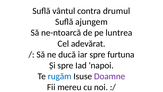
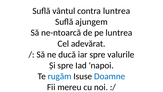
contra drumul: drumul -> luntrea (117, 11)
furtuna: furtuna -> valurile (121, 54)
Doamne colour: purple -> blue (110, 76)
